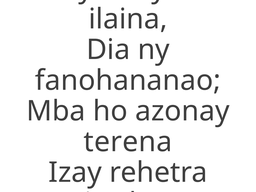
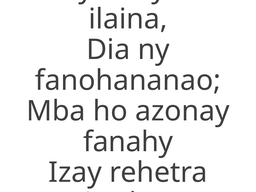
terena: terena -> fanahy (128, 142)
